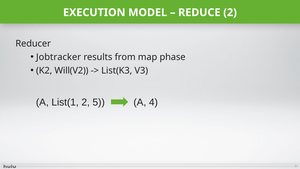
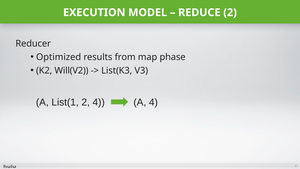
Jobtracker: Jobtracker -> Optimized (59, 57)
2 5: 5 -> 4 (99, 102)
